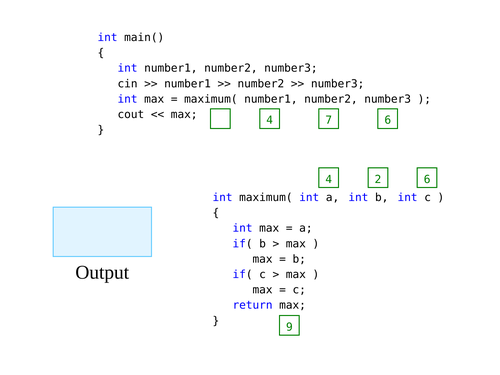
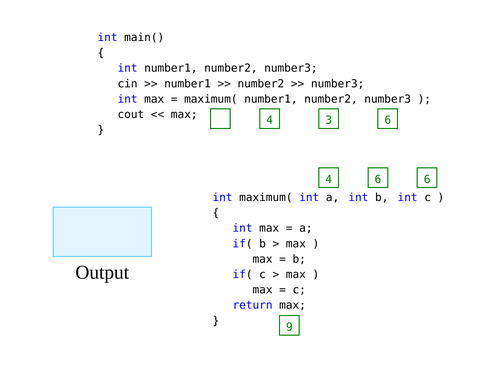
7: 7 -> 3 (329, 120)
4 2: 2 -> 6 (378, 179)
